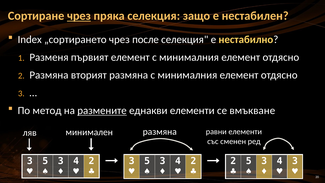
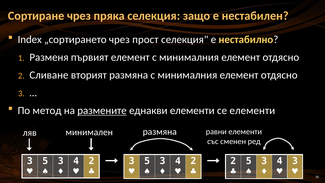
чрез underline: present -> none (79, 16)
после: после -> прост (145, 40)
Размяна: Размяна -> Сливане (49, 75)
се вмъкване: вмъкване -> елементи (252, 110)
